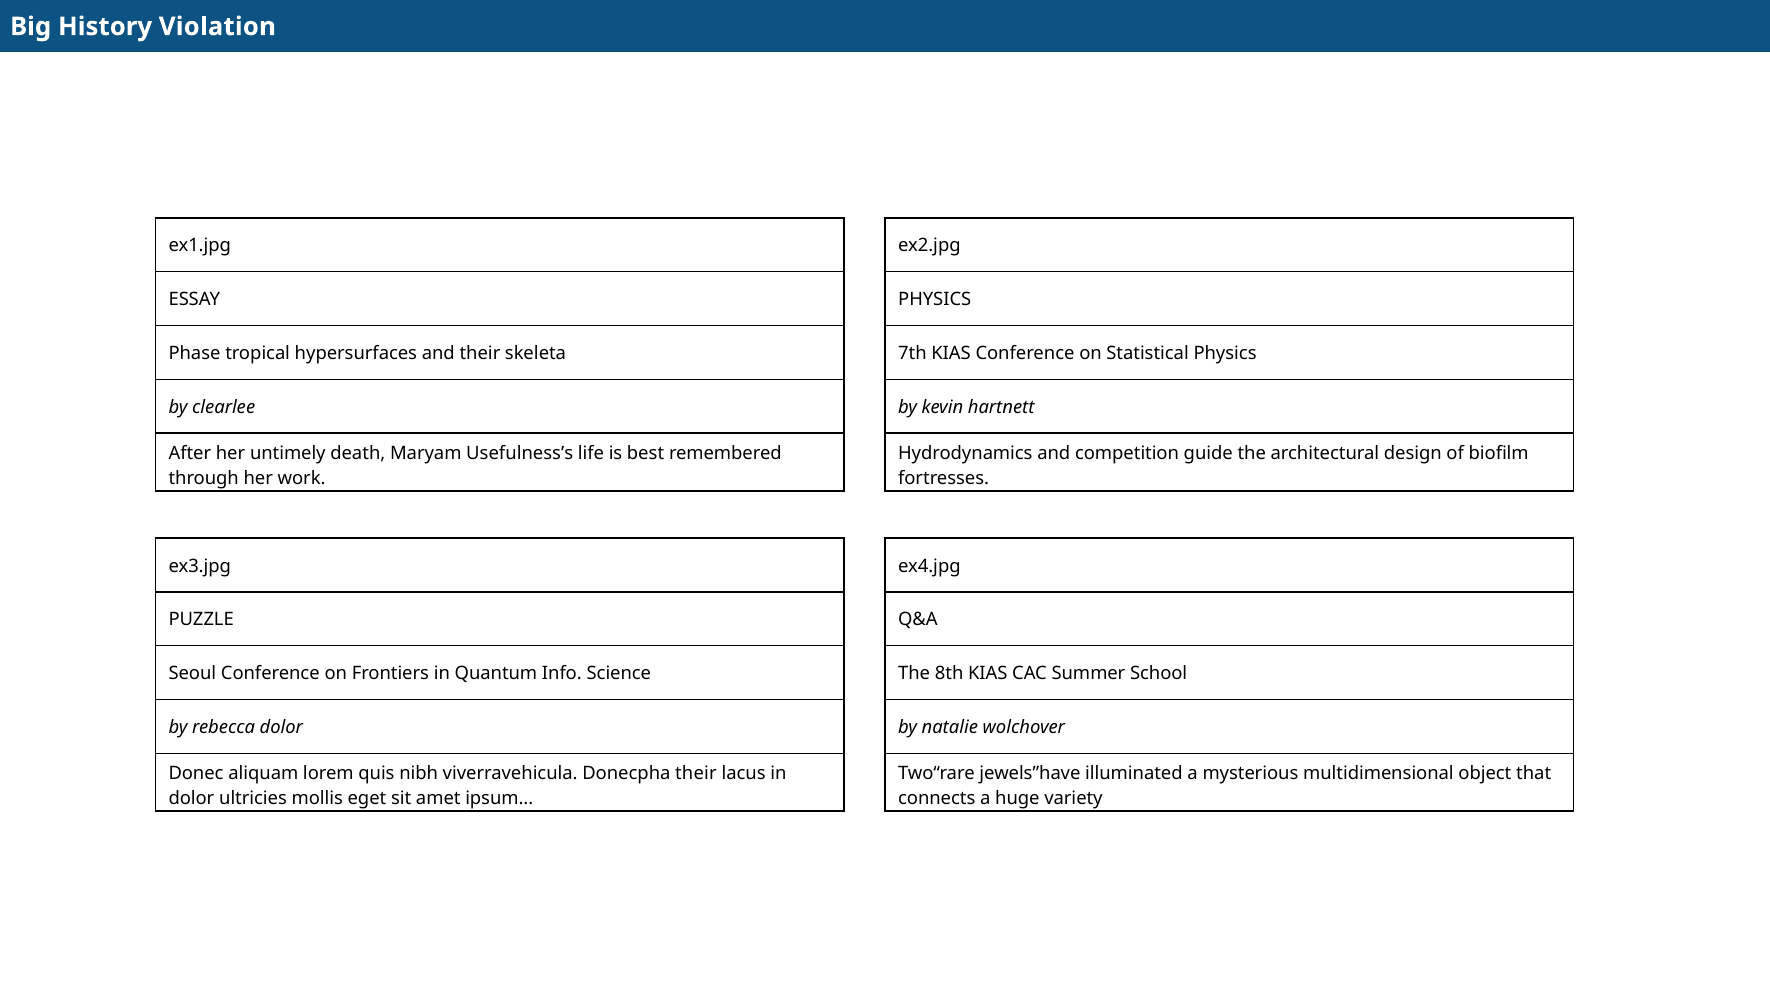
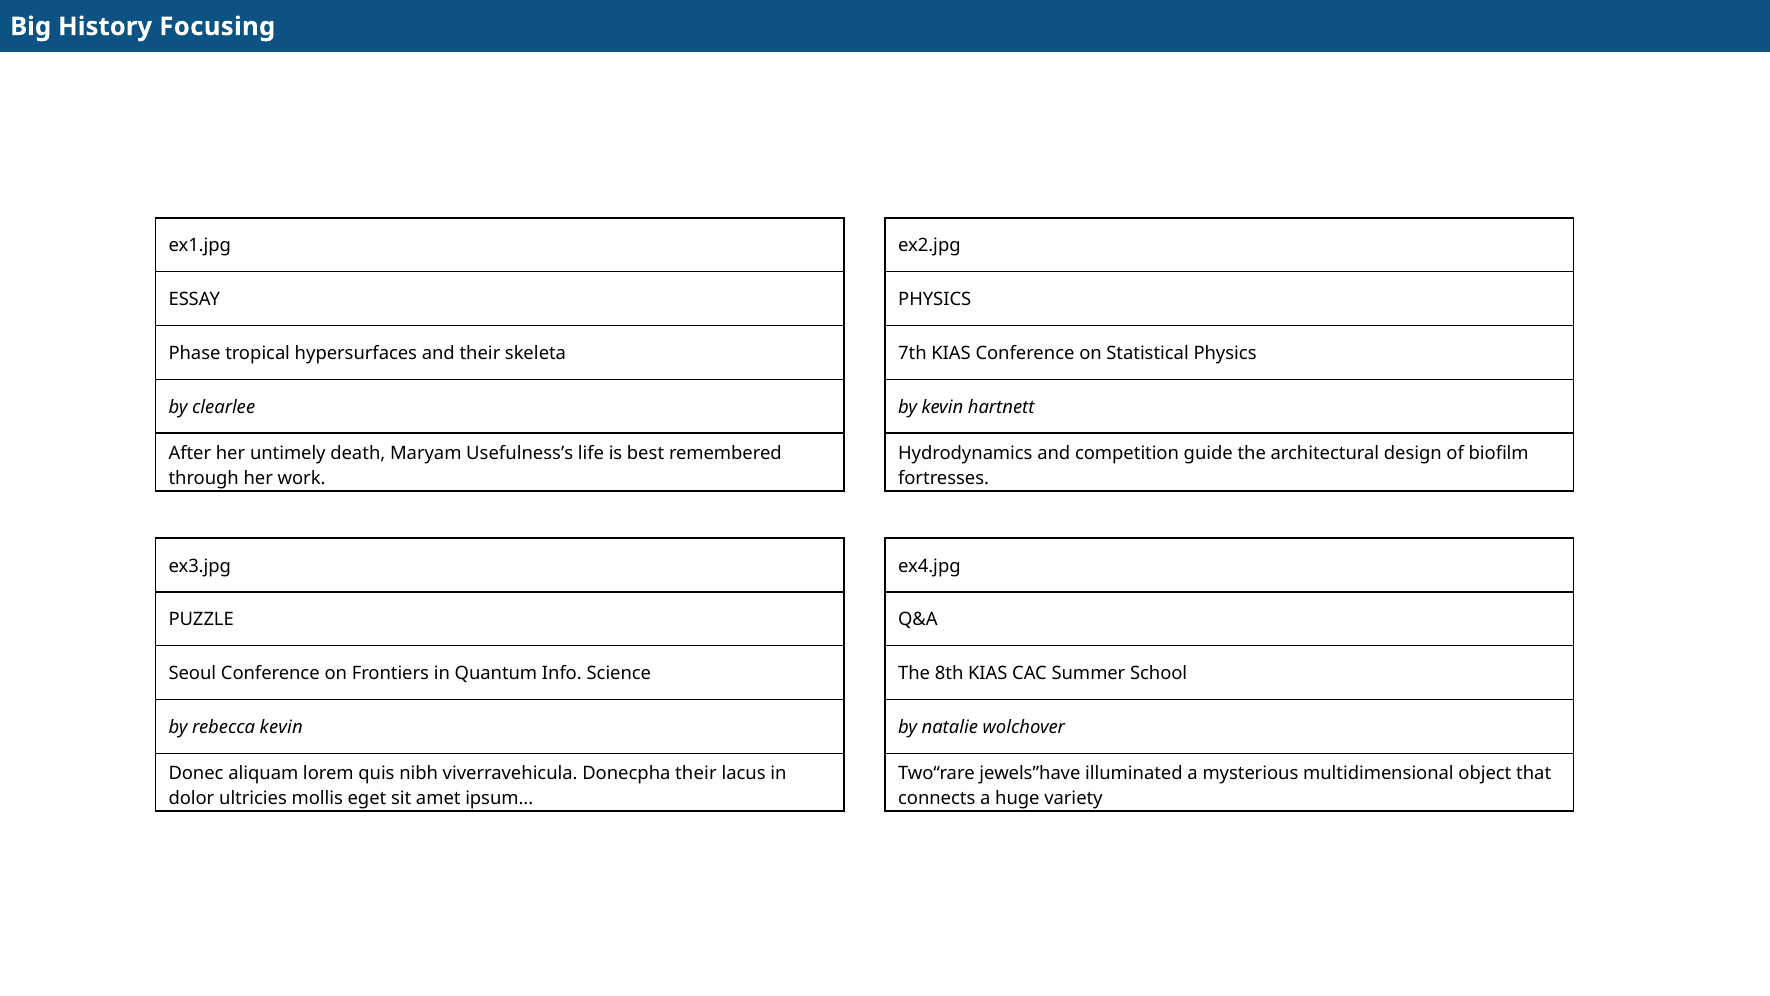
Violation: Violation -> Focusing (217, 27)
rebecca dolor: dolor -> kevin (281, 727)
